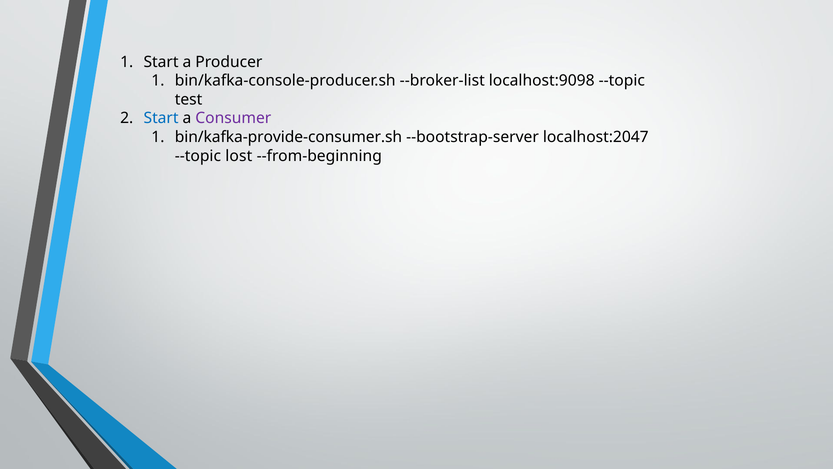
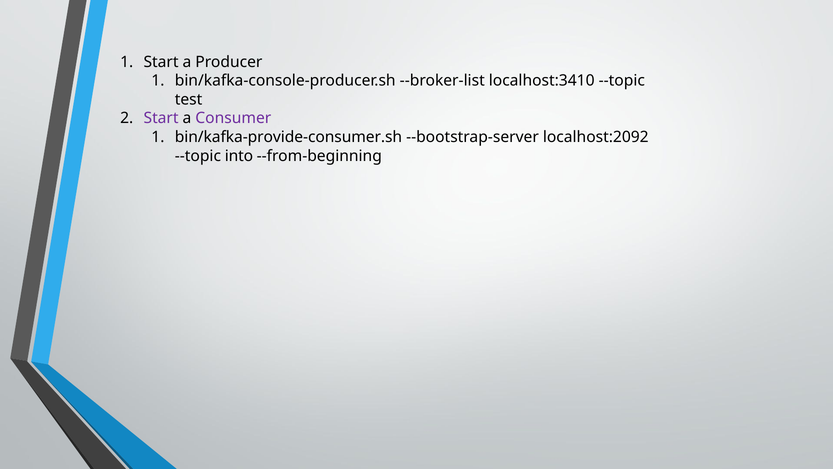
localhost:9098: localhost:9098 -> localhost:3410 (542, 81)
Start colour: blue -> purple (161, 118)
localhost:2047: localhost:2047 -> localhost:2092 (596, 137)
lost: lost -> into (239, 156)
